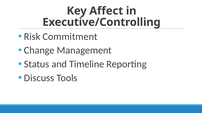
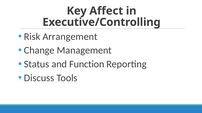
Commitment: Commitment -> Arrangement (70, 37)
Timeline: Timeline -> Function (87, 64)
